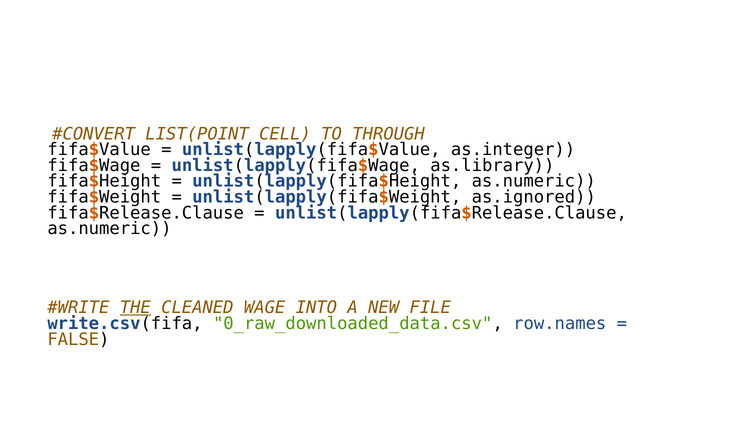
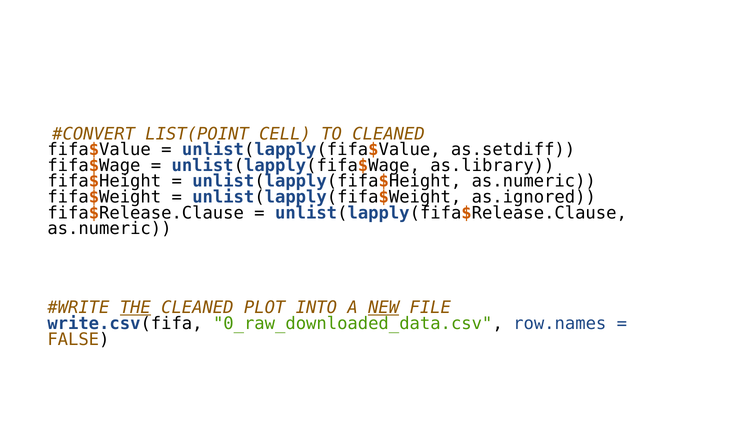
TO THROUGH: THROUGH -> CLEANED (389, 134)
as.integer: as.integer -> as.setdiff (513, 150)
WAGE: WAGE -> PLOT (265, 308)
NEW underline: none -> present (384, 308)
